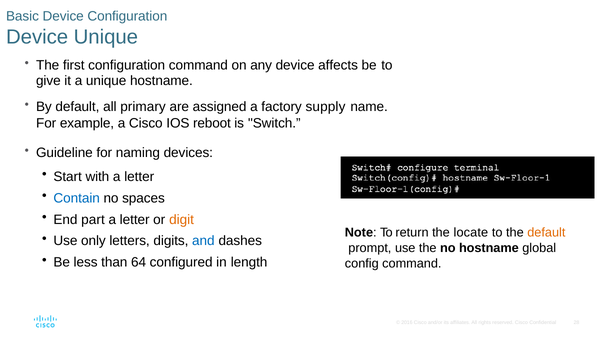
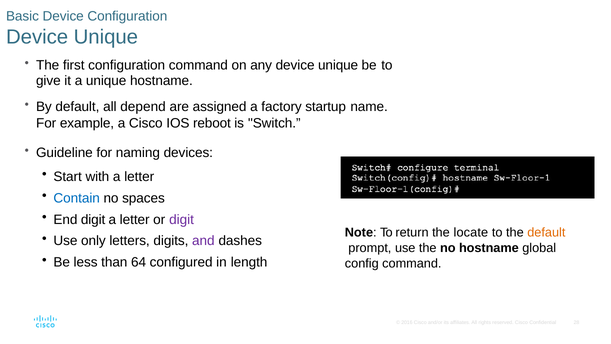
any device affects: affects -> unique (338, 65)
primary: primary -> depend (143, 107)
supply: supply -> startup (326, 107)
End part: part -> digit (93, 219)
digit colour: orange -> purple (182, 219)
and colour: blue -> purple (203, 241)
